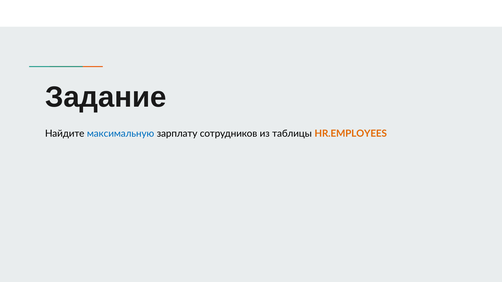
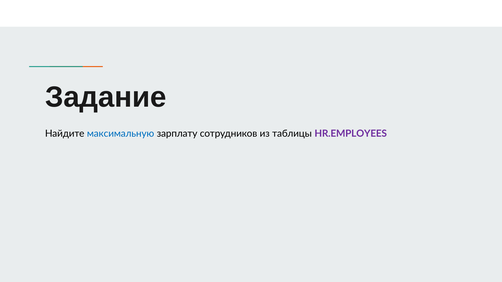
HR.EMPLOYEES colour: orange -> purple (351, 134)
